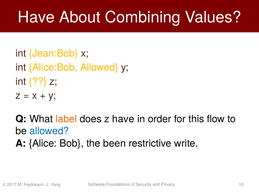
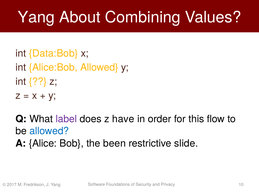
Have: Have -> Yang (36, 17)
Jean:Bob: Jean:Bob -> Data:Bob (53, 53)
label colour: orange -> purple (66, 119)
write: write -> slide (186, 144)
